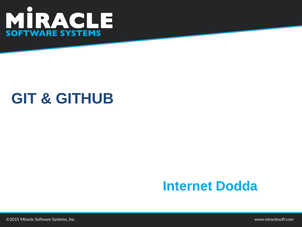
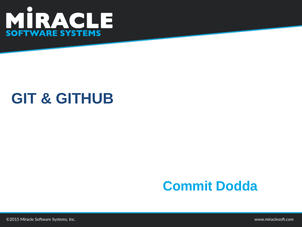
Internet: Internet -> Commit (188, 186)
